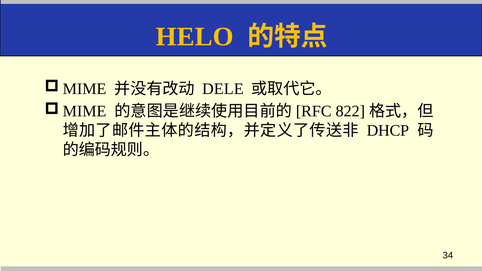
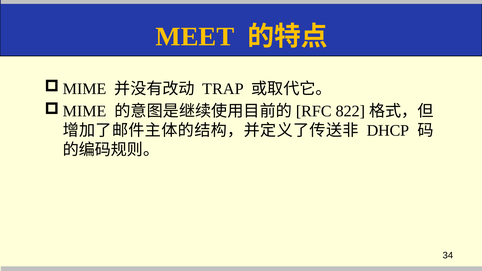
HELO: HELO -> MEET (195, 37)
DELE: DELE -> TRAP (223, 89)
